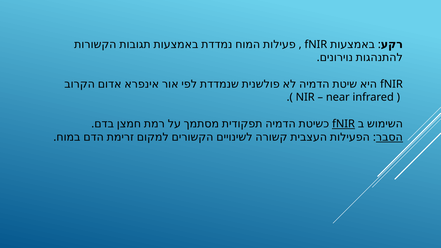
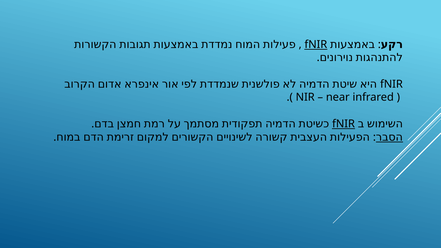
fNIR underline: none -> present (316, 44)
